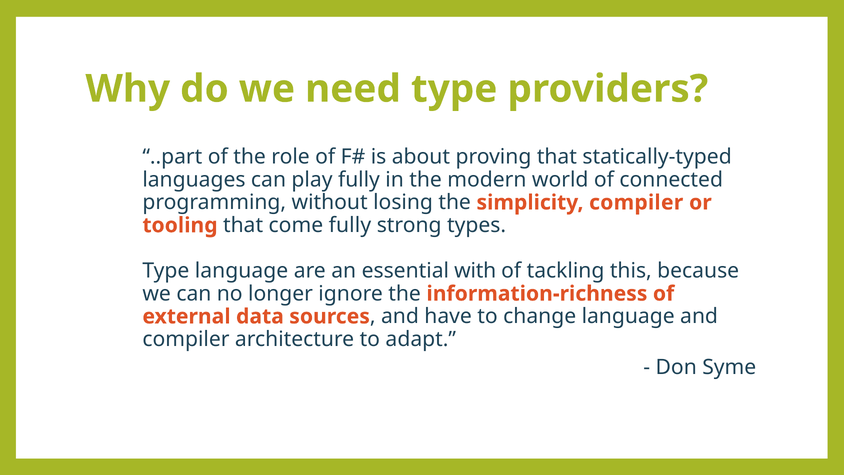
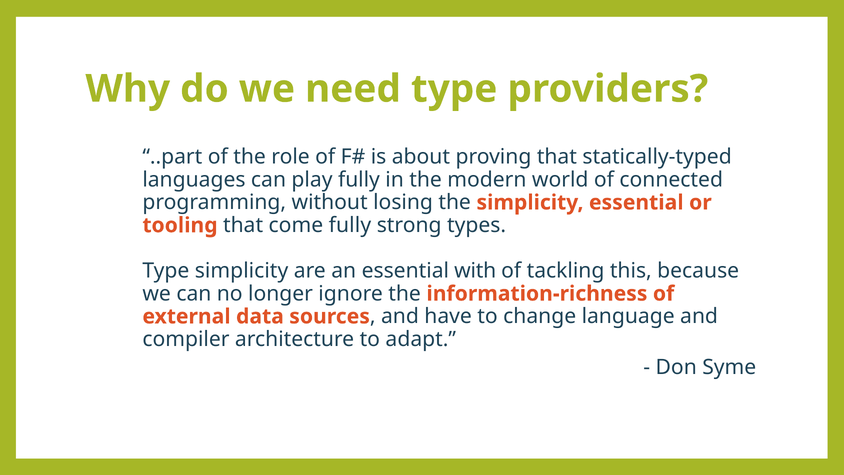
simplicity compiler: compiler -> essential (636, 202)
Type language: language -> simplicity (242, 271)
